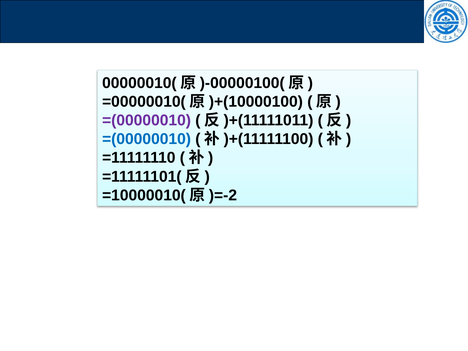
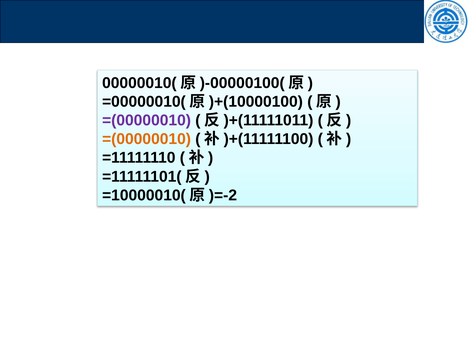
=(00000010 colour: blue -> orange (147, 139)
